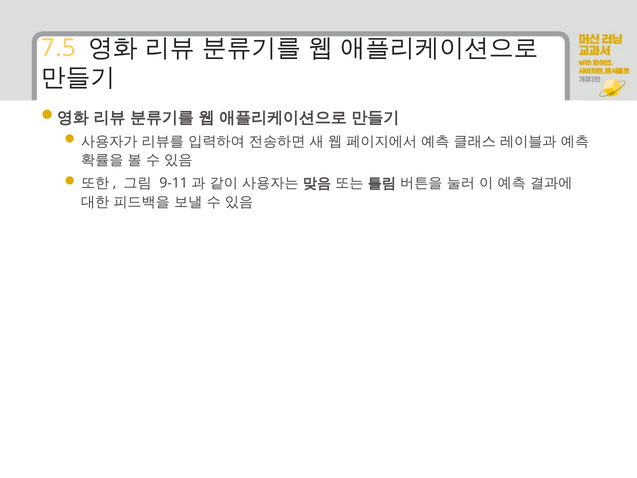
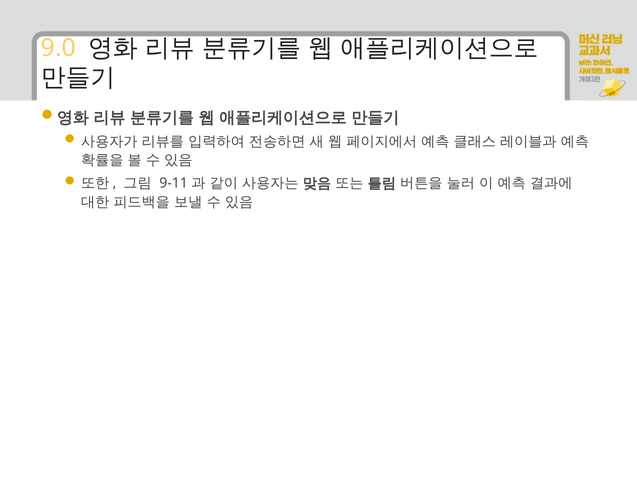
7.5: 7.5 -> 9.0 (58, 48)
